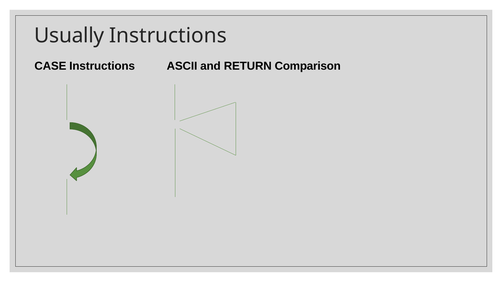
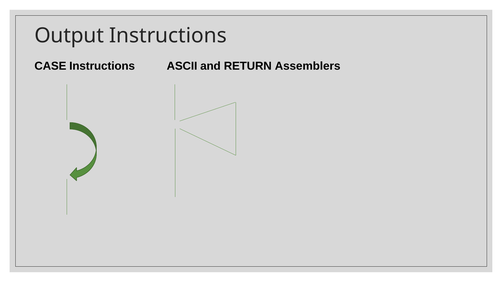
Usually: Usually -> Output (69, 36)
Comparison: Comparison -> Assemblers (308, 66)
